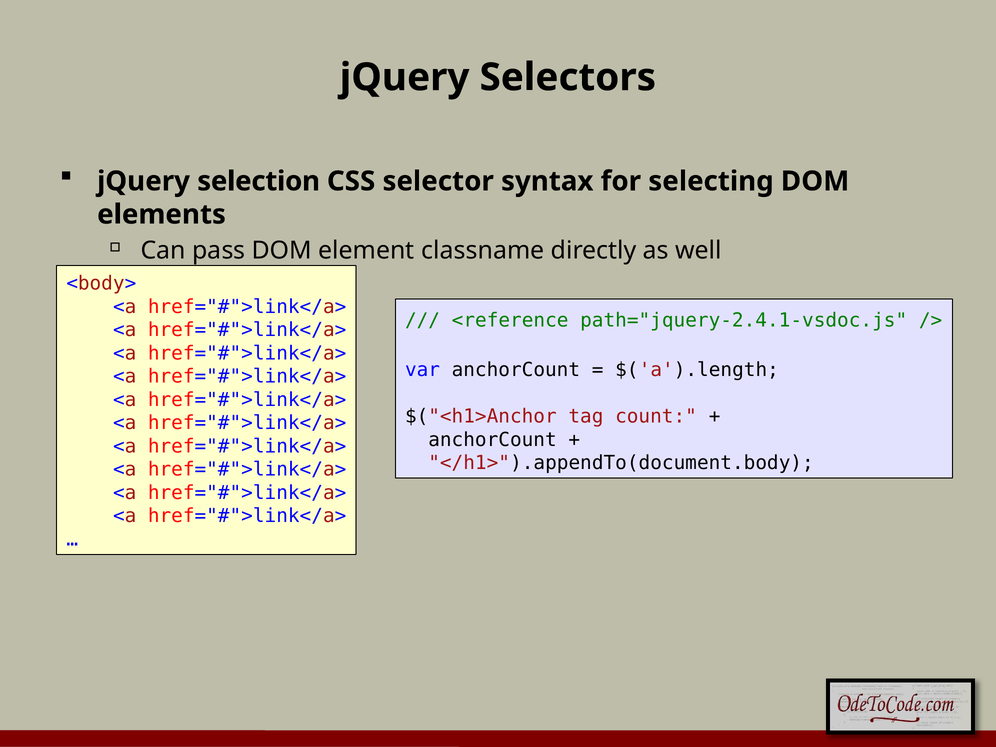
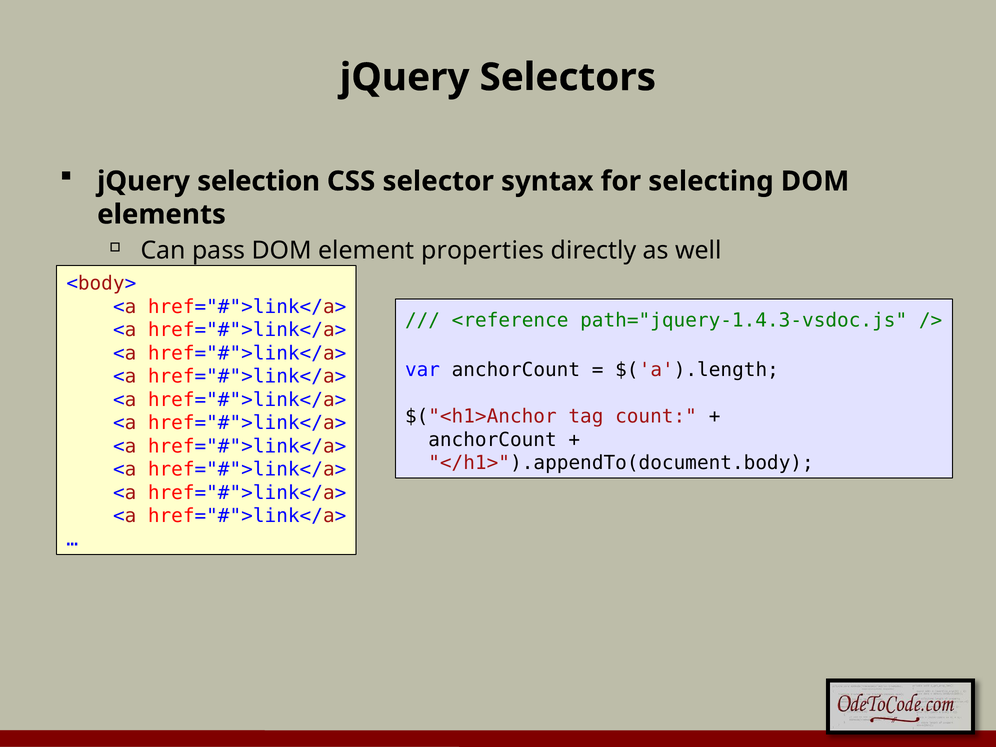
classname: classname -> properties (483, 251)
path="jquery-2.4.1-vsdoc.js: path="jquery-2.4.1-vsdoc.js -> path="jquery-1.4.3-vsdoc.js (744, 320)
